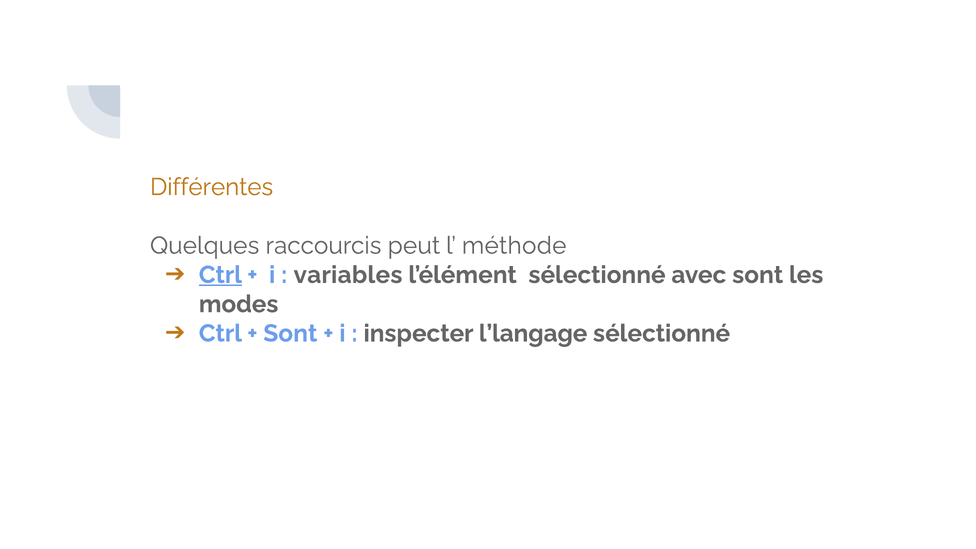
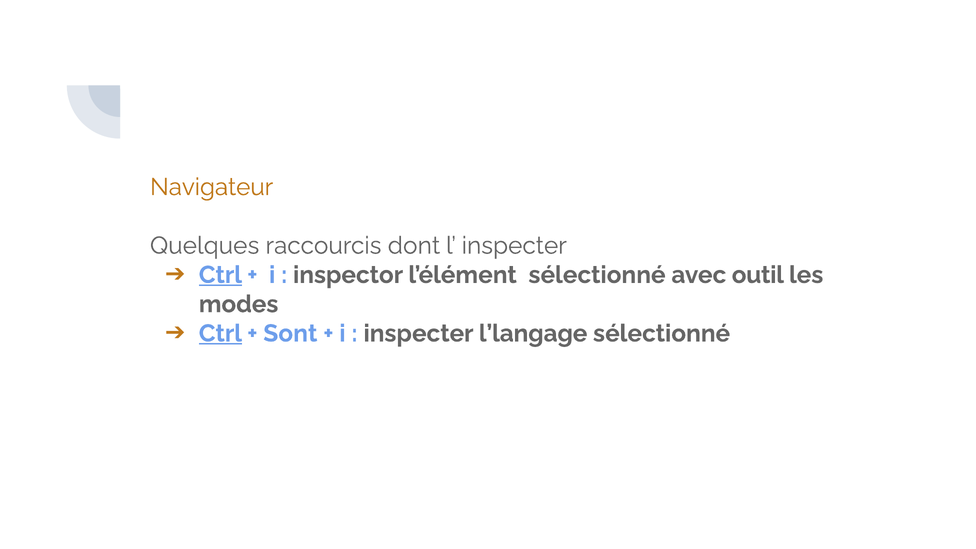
Différentes: Différentes -> Navigateur (212, 187)
peut: peut -> dont (414, 246)
l méthode: méthode -> inspecter (514, 246)
variables: variables -> inspector (348, 275)
avec sont: sont -> outil (758, 275)
Ctrl underline: none -> present (220, 333)
